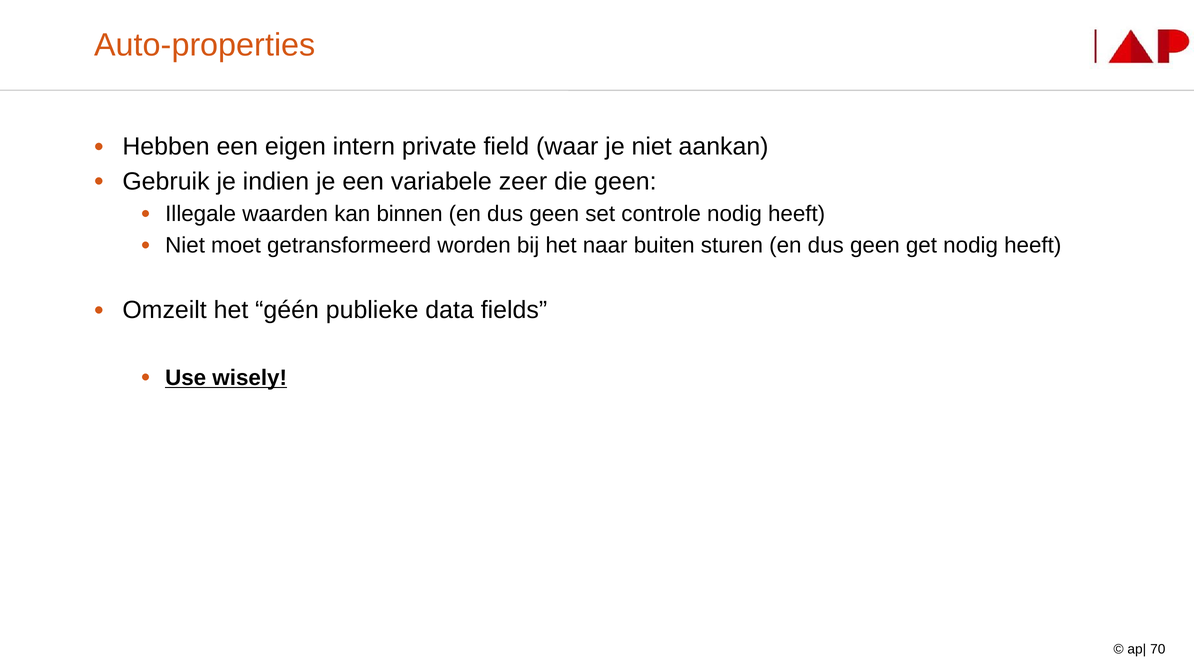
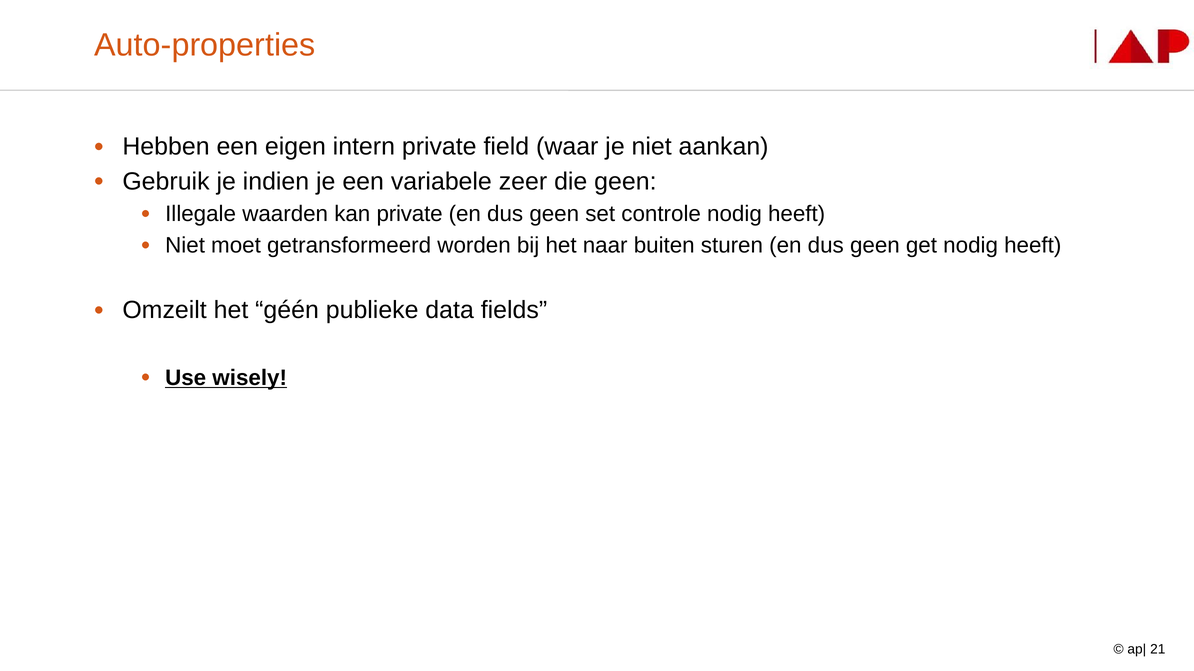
kan binnen: binnen -> private (410, 214)
70: 70 -> 21 (1158, 650)
